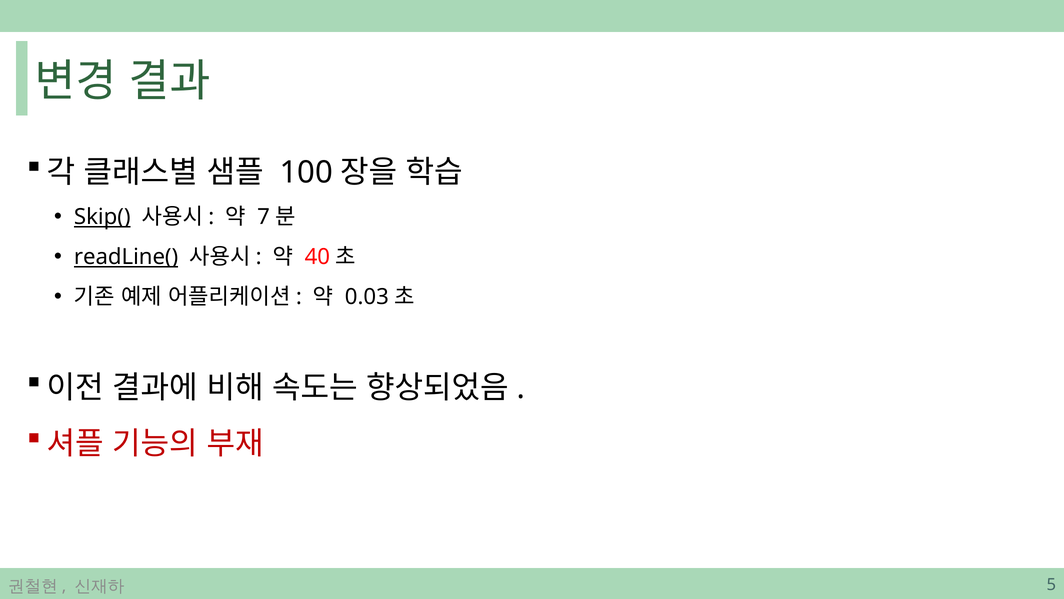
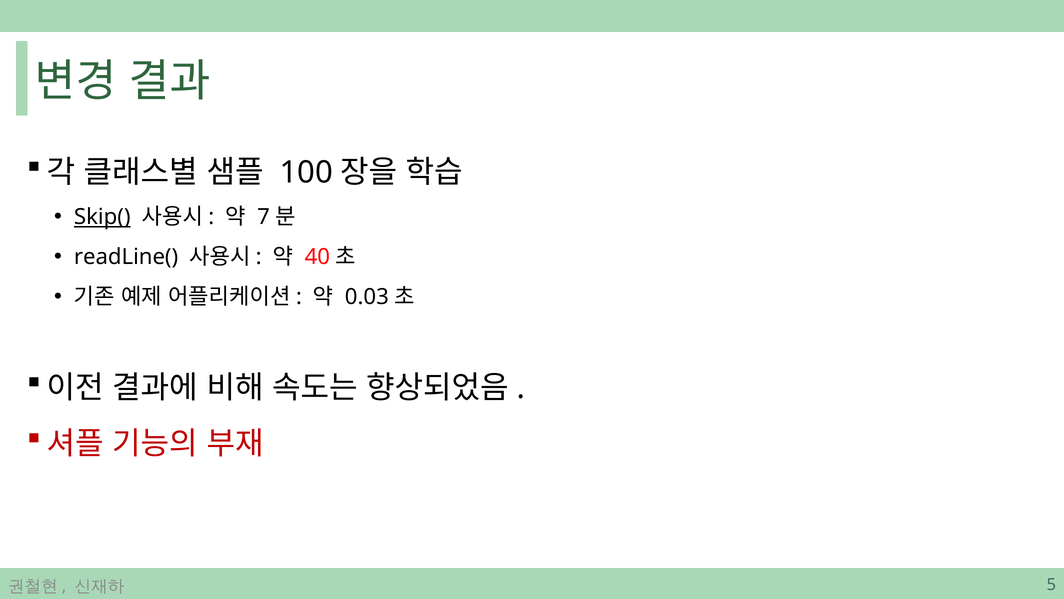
readLine( underline: present -> none (126, 257)
